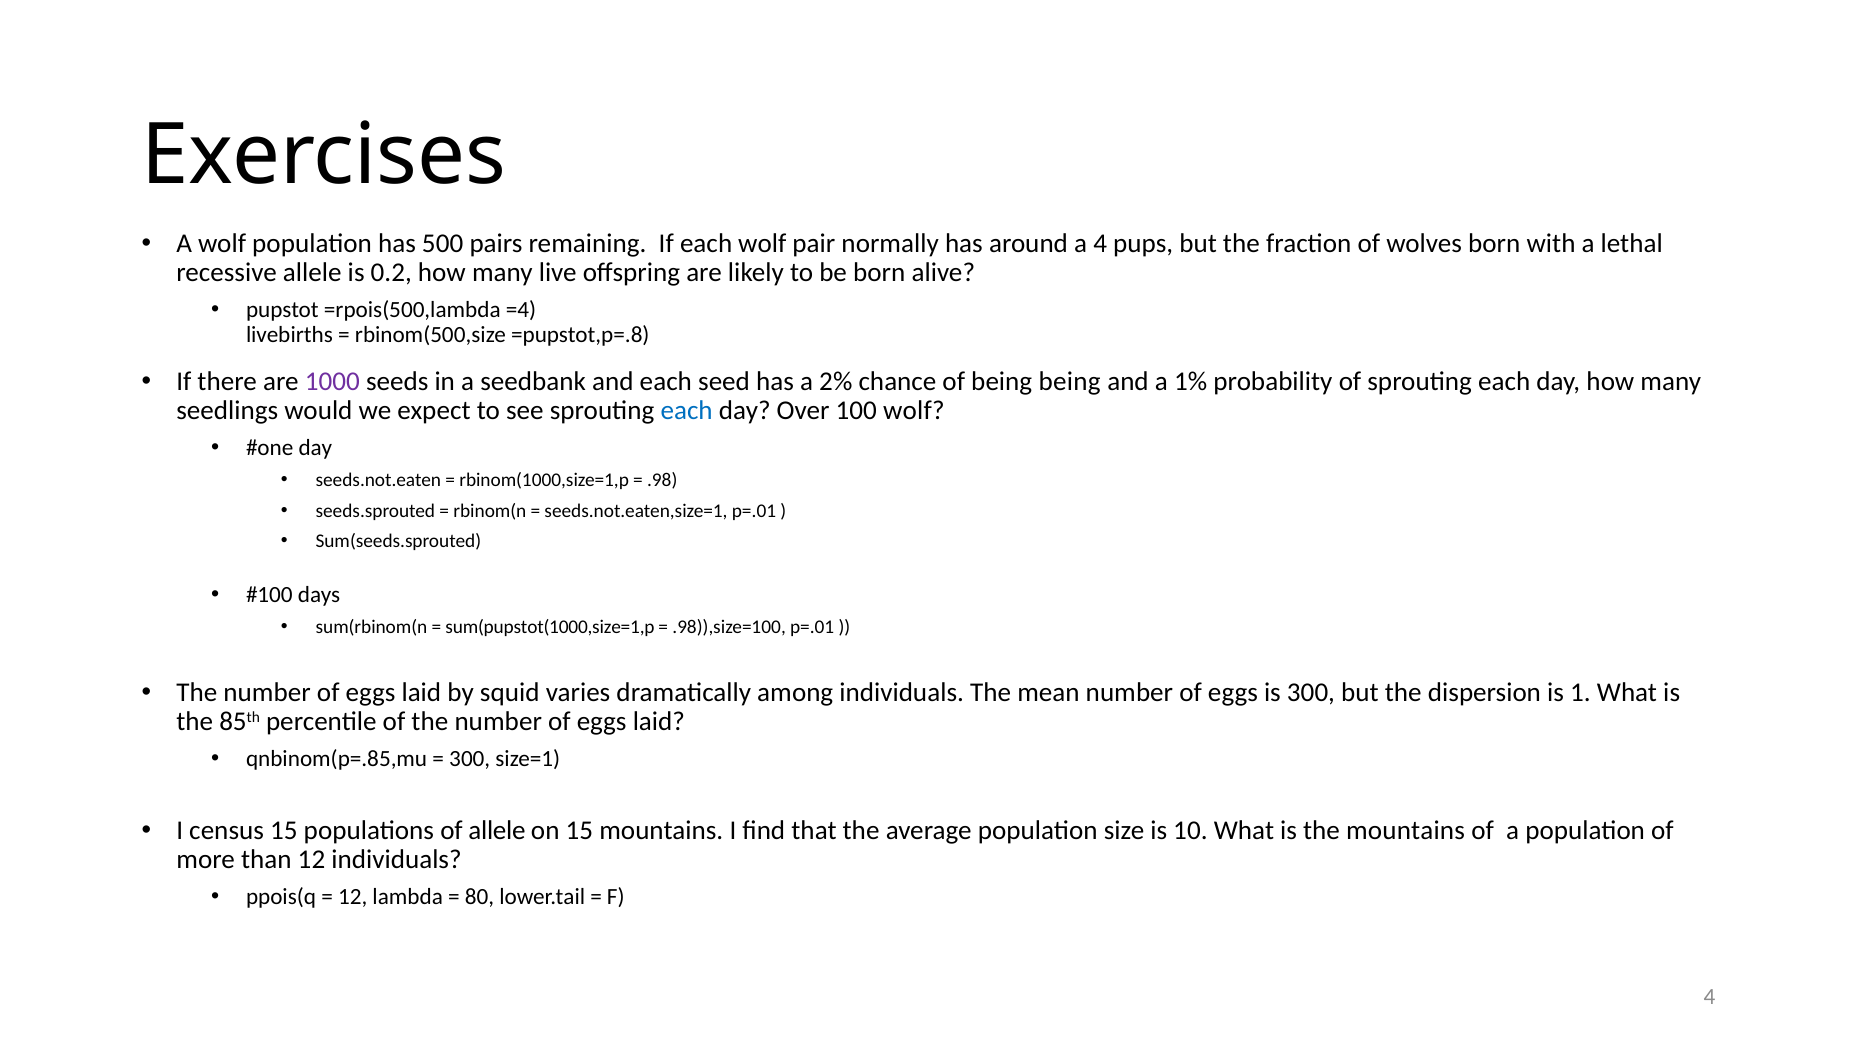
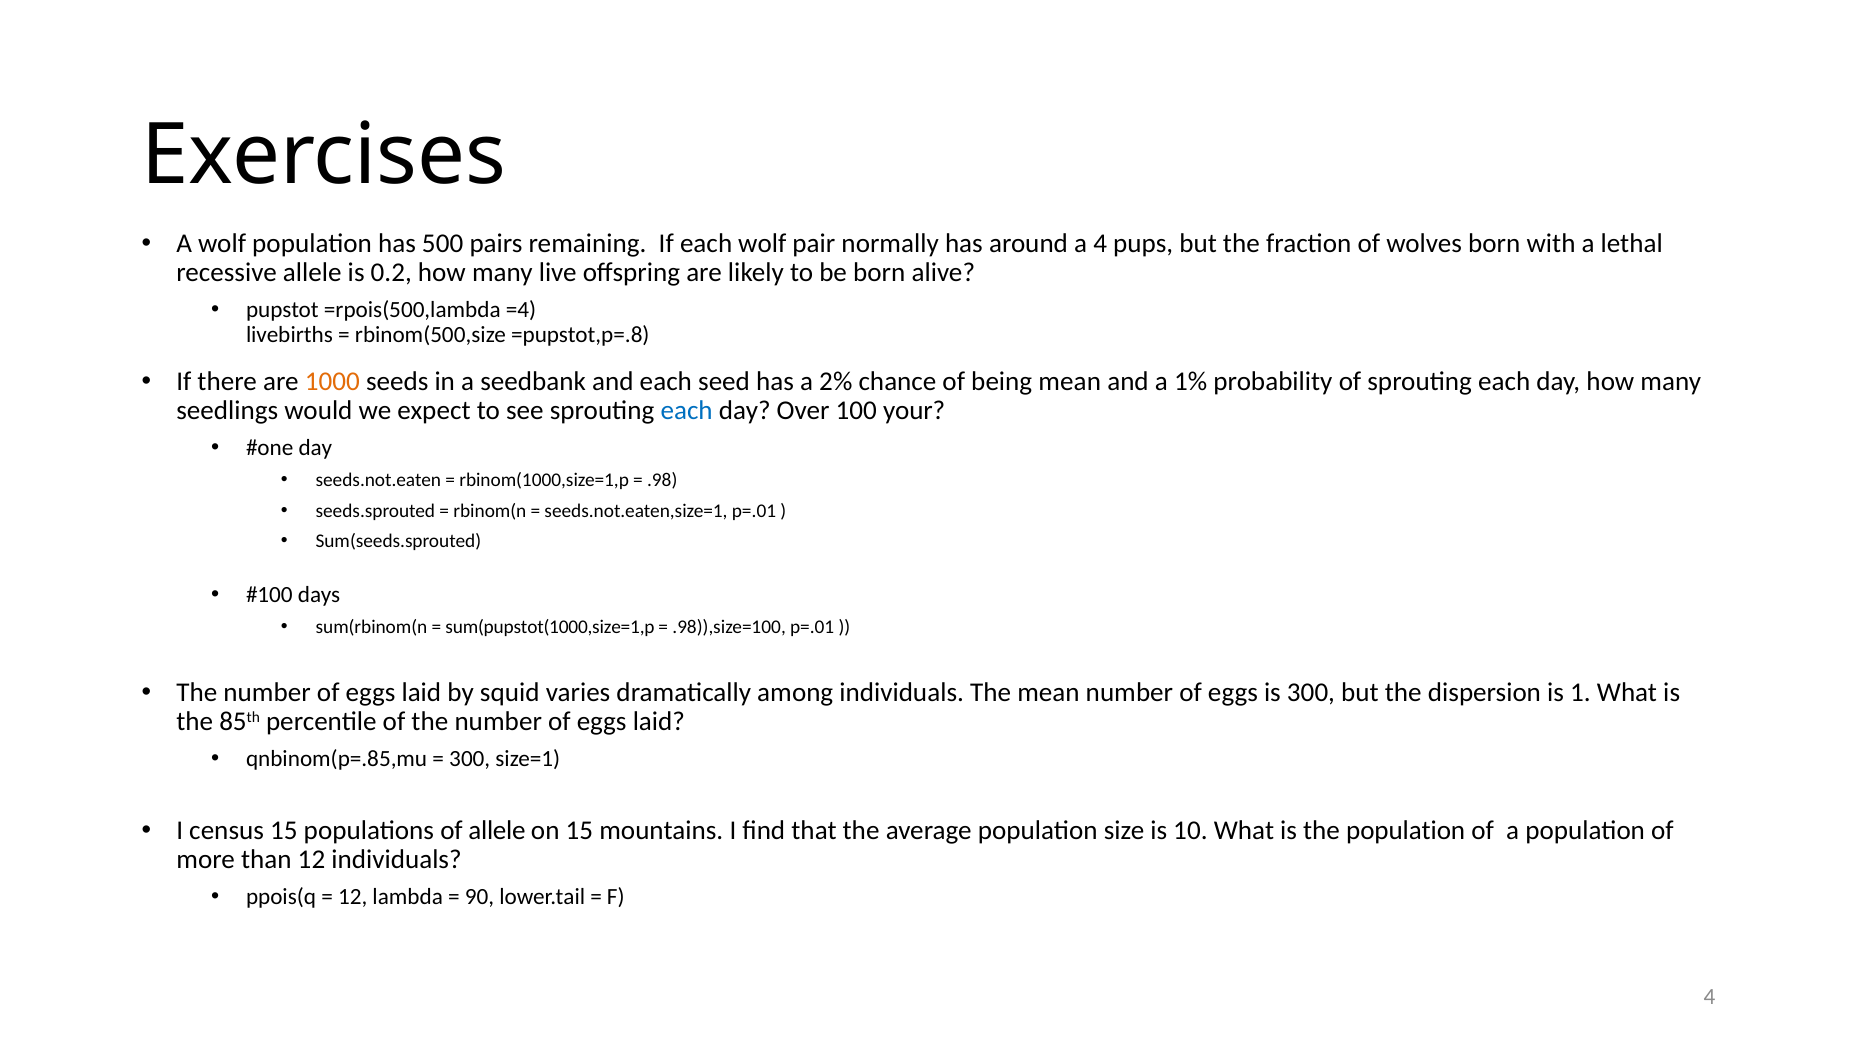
1000 colour: purple -> orange (332, 382)
being being: being -> mean (1070, 382)
100 wolf: wolf -> your (914, 411)
the mountains: mountains -> population (1406, 831)
80: 80 -> 90 (480, 897)
